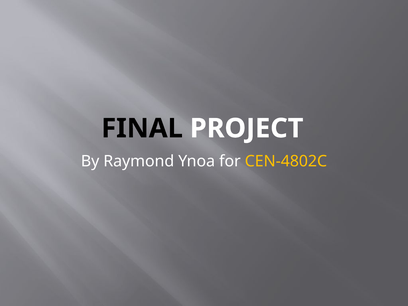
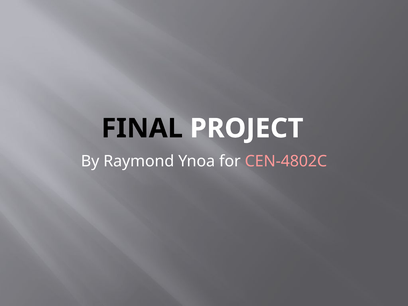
CEN-4802C colour: yellow -> pink (286, 161)
